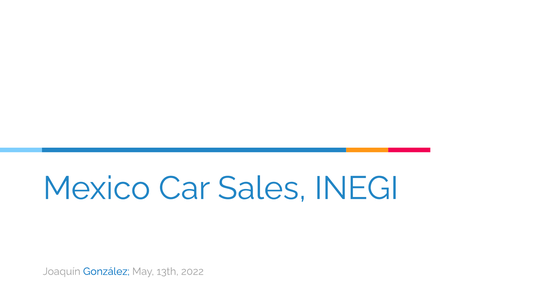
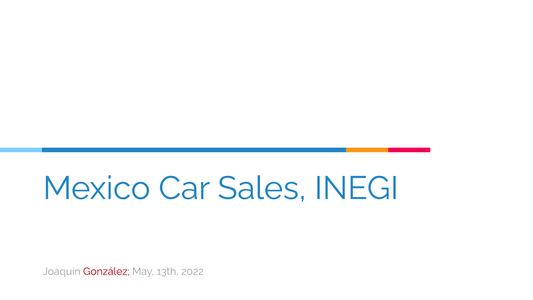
González colour: blue -> red (106, 271)
